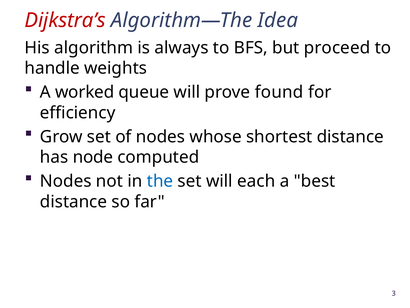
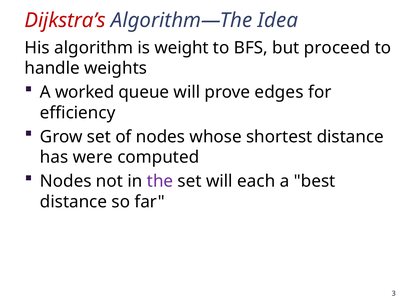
always: always -> weight (182, 48)
found: found -> edges (279, 92)
node: node -> were (93, 157)
the colour: blue -> purple (160, 181)
